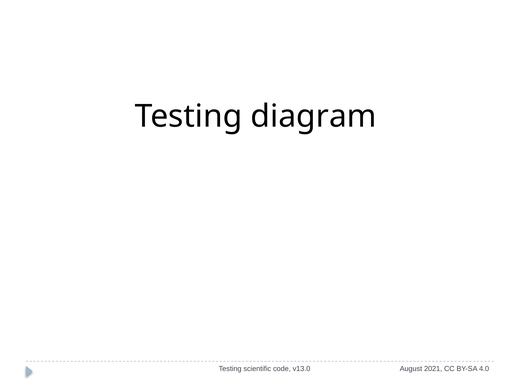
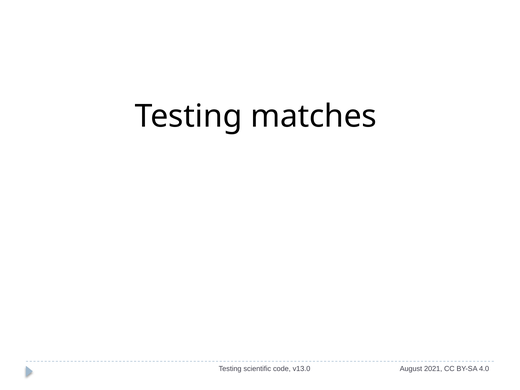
diagram: diagram -> matches (314, 116)
